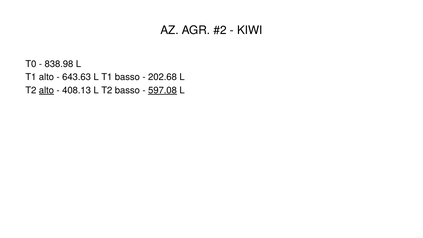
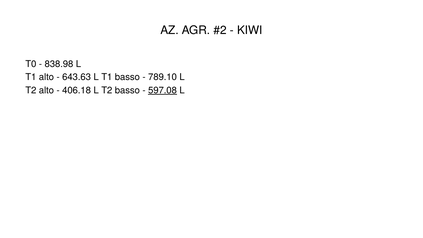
202.68: 202.68 -> 789.10 (163, 77)
alto underline: present -> none (46, 90)
408.13: 408.13 -> 406.18 (77, 90)
